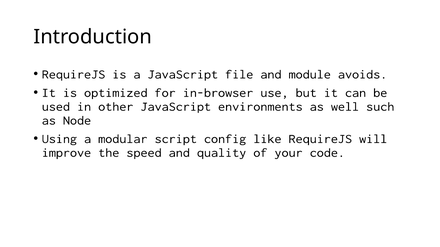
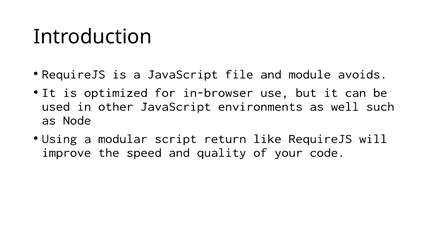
config: config -> return (225, 139)
